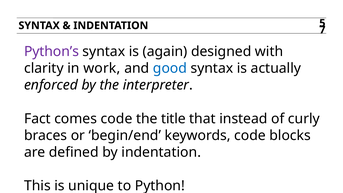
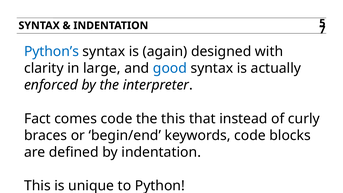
Python’s colour: purple -> blue (52, 51)
work: work -> large (102, 68)
the title: title -> this (173, 118)
